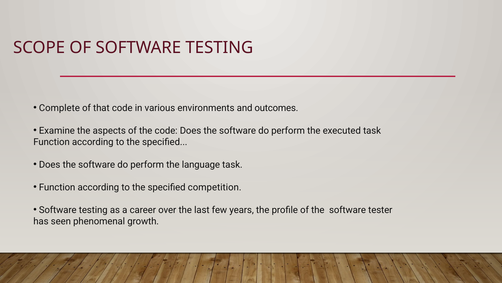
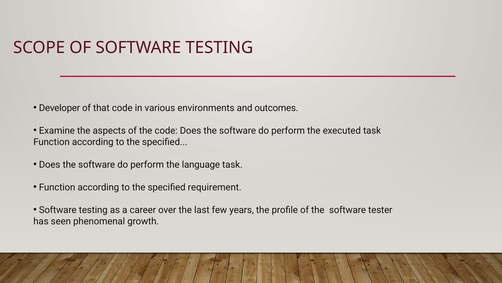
Complete: Complete -> Developer (59, 108)
competition: competition -> requirement (215, 187)
